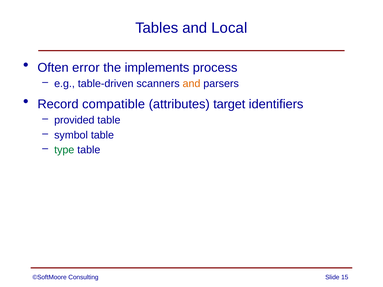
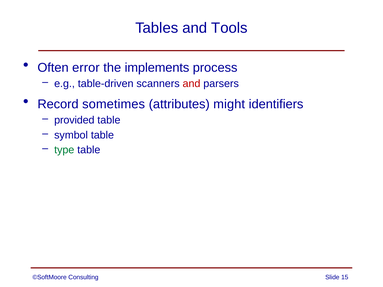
Local: Local -> Tools (229, 28)
and colour: orange -> red (191, 84)
compatible: compatible -> sometimes (114, 104)
target: target -> might (229, 104)
